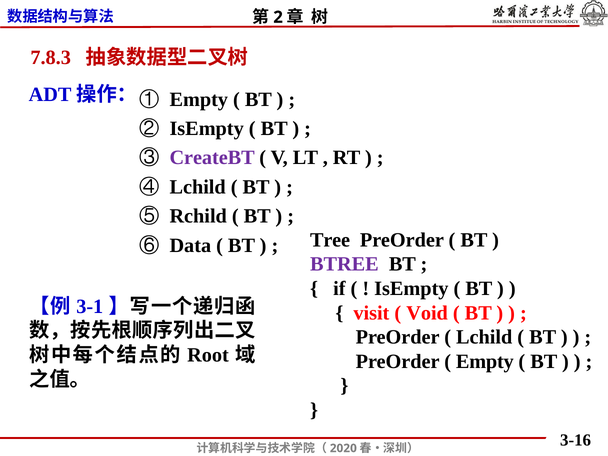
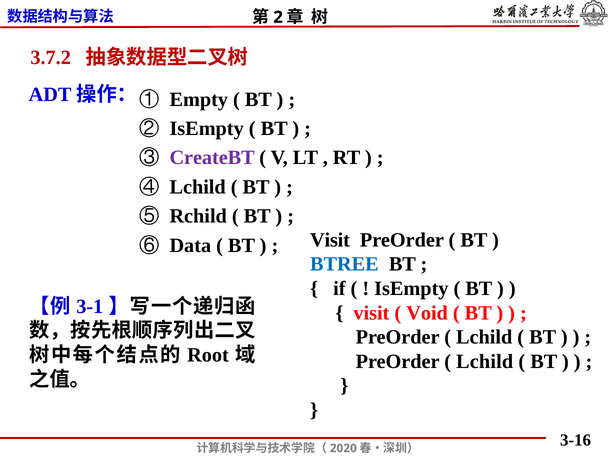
7.8.3: 7.8.3 -> 3.7.2 (51, 58)
Tree: Tree -> Visit (330, 240)
BTREE colour: purple -> blue (344, 264)
Empty: Empty -> Lchild (485, 361)
